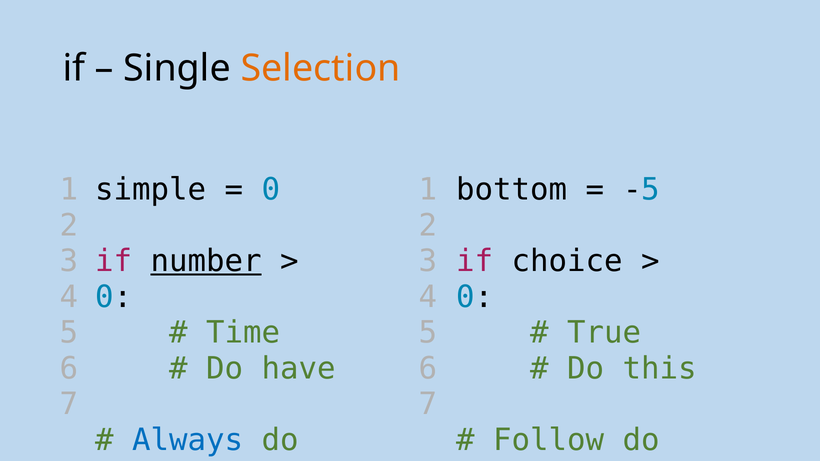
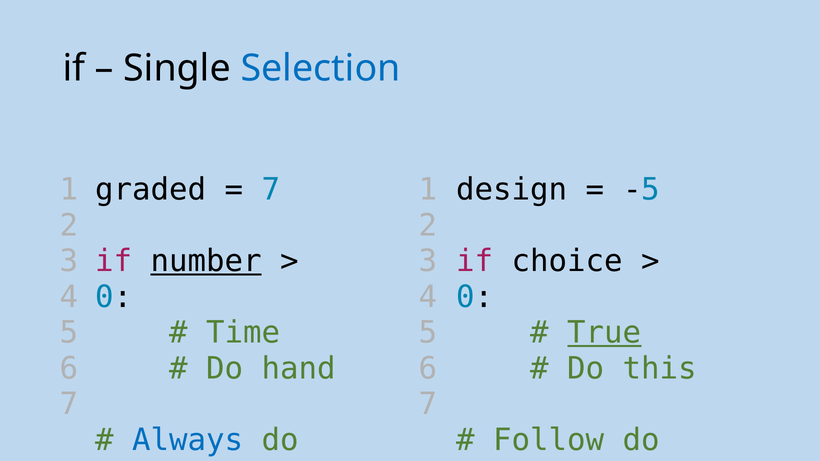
Selection colour: orange -> blue (321, 68)
simple: simple -> graded (151, 190)
0: 0 -> 7 (271, 190)
bottom: bottom -> design (512, 190)
True underline: none -> present (604, 333)
have: have -> hand (299, 369)
